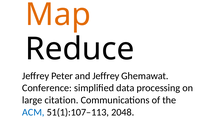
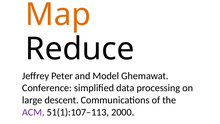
and Jeffrey: Jeffrey -> Model (106, 76)
citation: citation -> descent (62, 100)
ACM colour: blue -> purple (33, 112)
2048: 2048 -> 2000 (123, 112)
